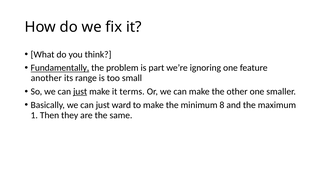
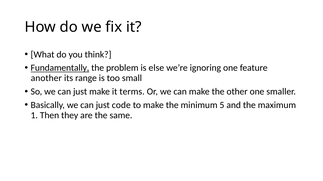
part: part -> else (156, 68)
just underline: present -> none (80, 92)
ward: ward -> code (121, 105)
8: 8 -> 5 (222, 105)
